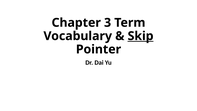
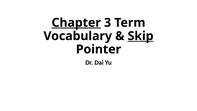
Chapter underline: none -> present (76, 23)
